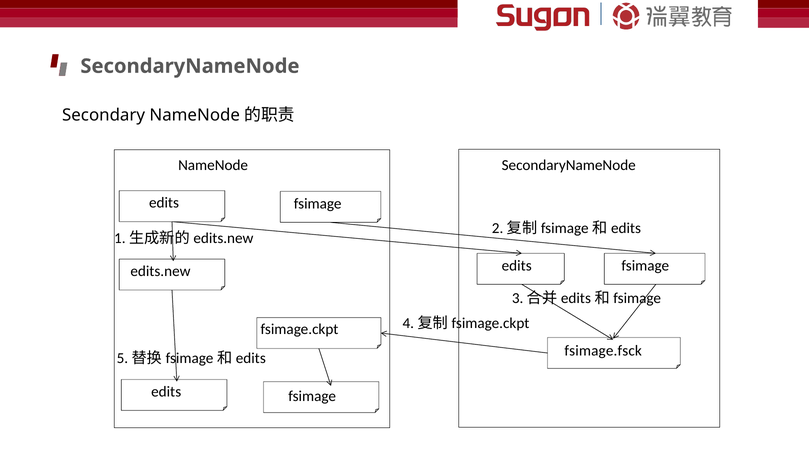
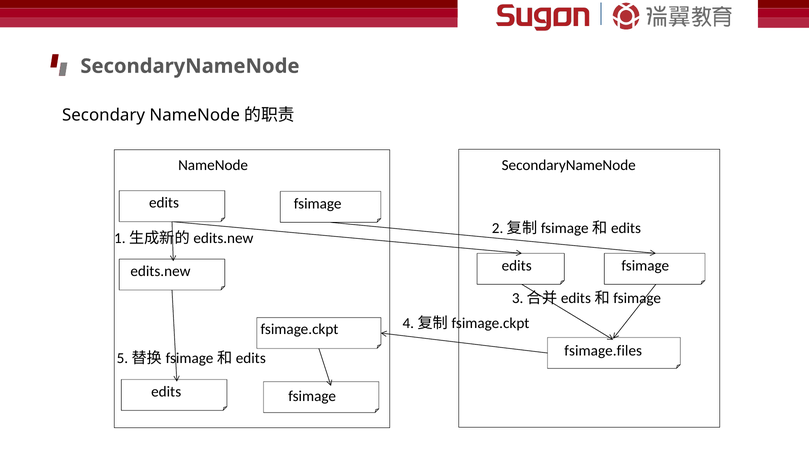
fsimage.fsck: fsimage.fsck -> fsimage.files (603, 351)
